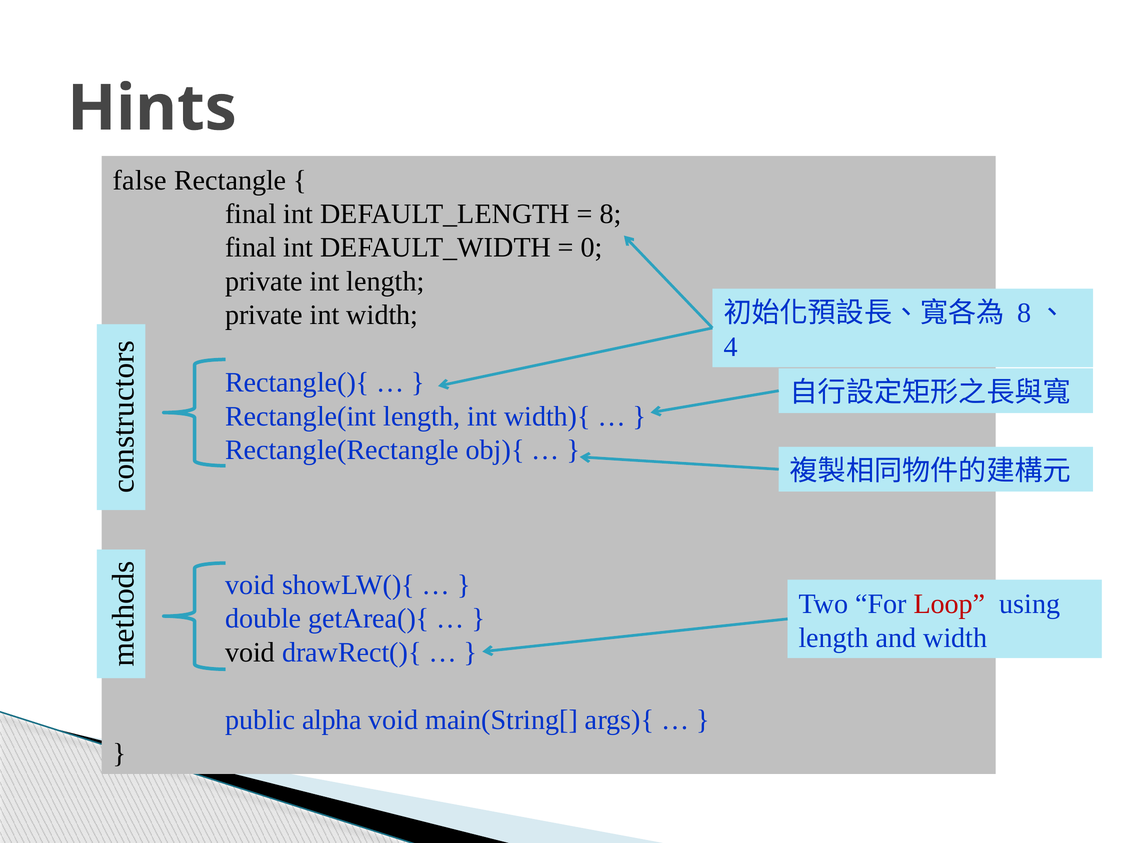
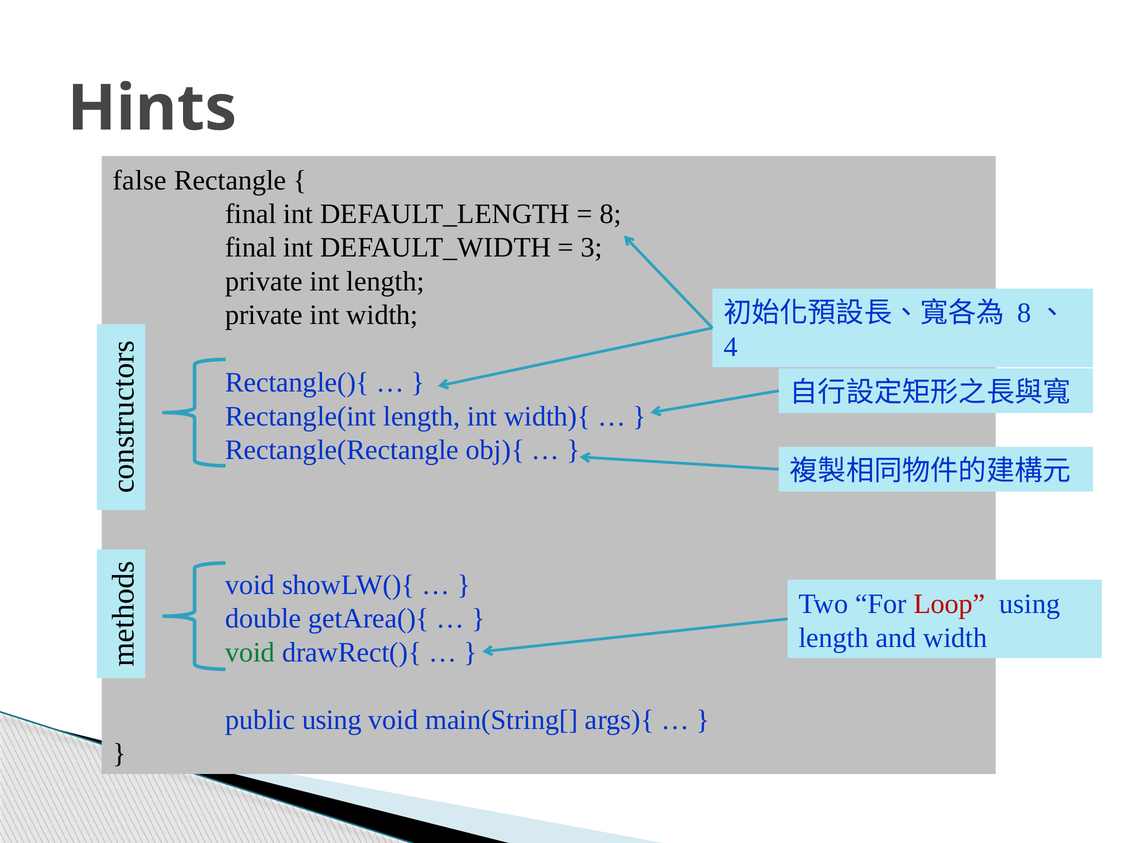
0: 0 -> 3 (592, 248)
void colour: black -> green (250, 652)
public alpha: alpha -> using (332, 720)
